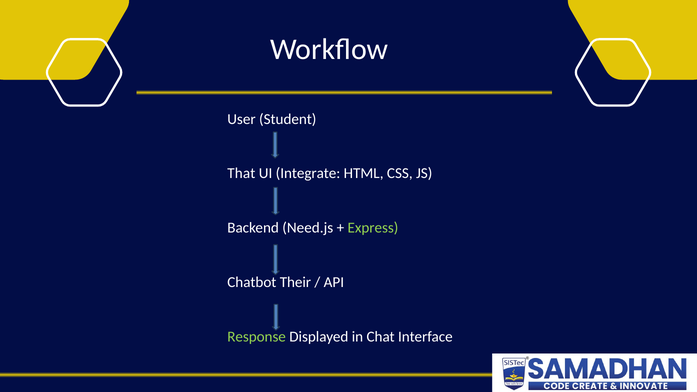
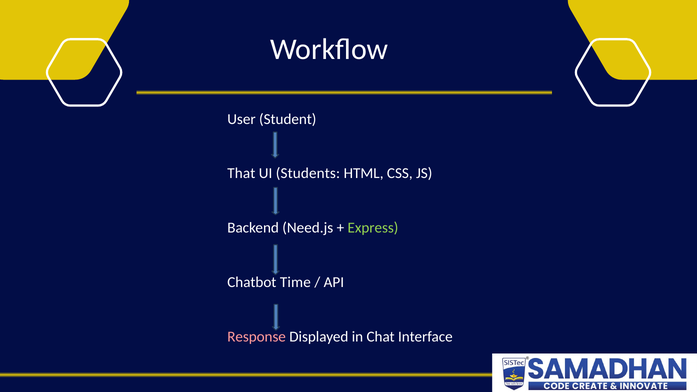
Integrate: Integrate -> Students (308, 174)
Their: Their -> Time (295, 282)
Response colour: light green -> pink (257, 337)
